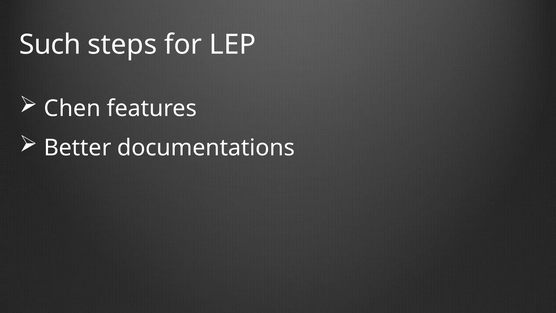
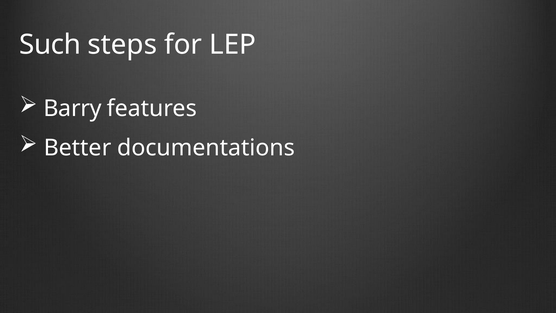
Chen: Chen -> Barry (73, 108)
